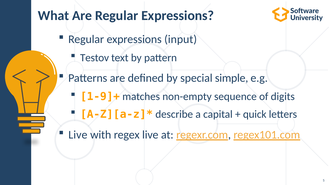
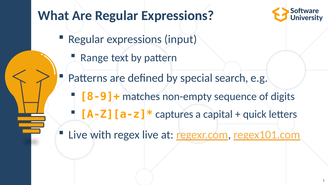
Testov: Testov -> Range (94, 58)
simple: simple -> search (232, 78)
1-9]+: 1-9]+ -> 8-9]+ (100, 96)
describe: describe -> captures (174, 114)
